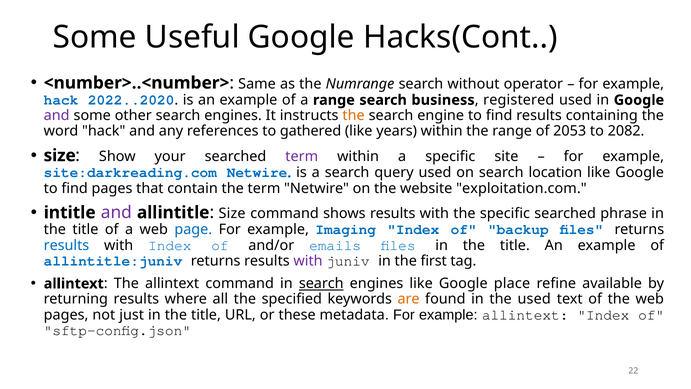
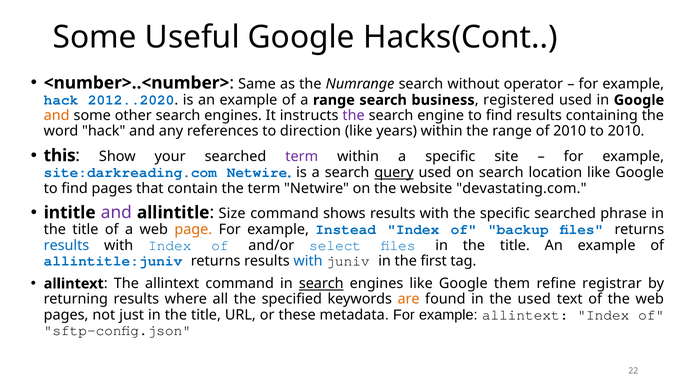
2022..2020: 2022..2020 -> 2012..2020 (131, 100)
and colour: purple -> orange (57, 116)
the colour: orange -> purple (354, 116)
gathered: gathered -> direction (310, 131)
of 2053: 2053 -> 2010 (570, 131)
to 2082: 2082 -> 2010 (626, 131)
size: size -> this (60, 155)
query underline: none -> present (394, 173)
exploitation.com: exploitation.com -> devastating.com (521, 188)
page colour: blue -> orange (193, 230)
Imaging: Imaging -> Instead (346, 230)
emails: emails -> select (335, 245)
with colour: purple -> blue (308, 261)
place: place -> them (512, 283)
available: available -> registrar (612, 283)
